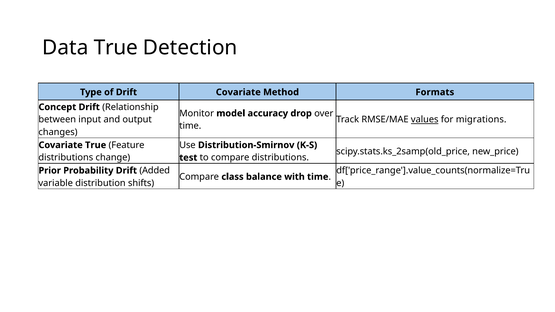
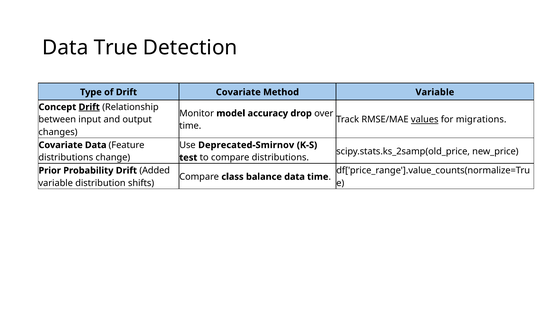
Method Formats: Formats -> Variable (435, 92)
Drift underline: none -> present (89, 107)
Distribution-Smirnov: Distribution-Smirnov -> Deprecated-Smirnov (246, 145)
Covariate True: True -> Data (96, 145)
balance with: with -> data (295, 177)
